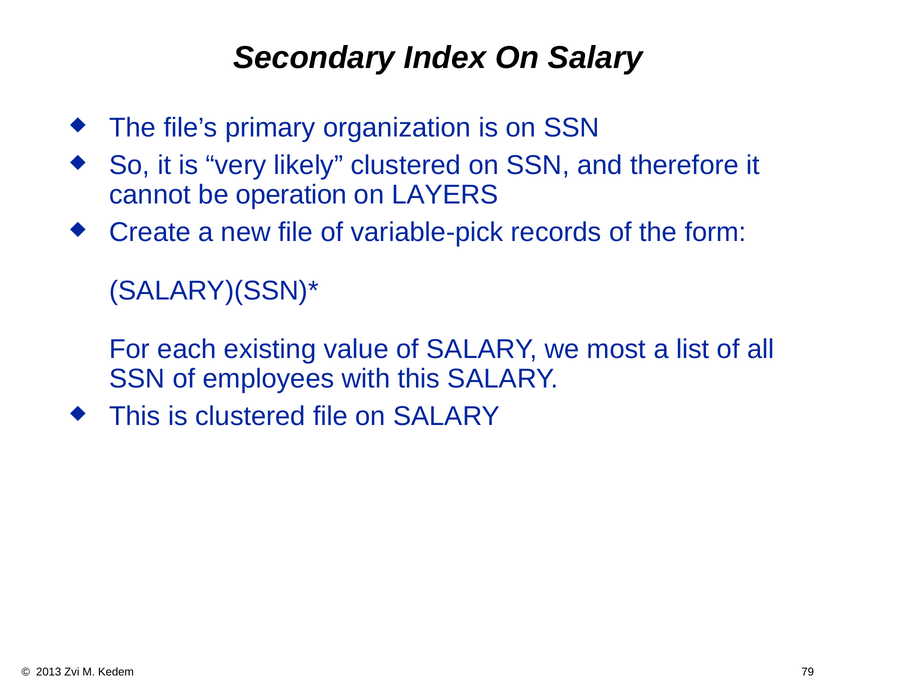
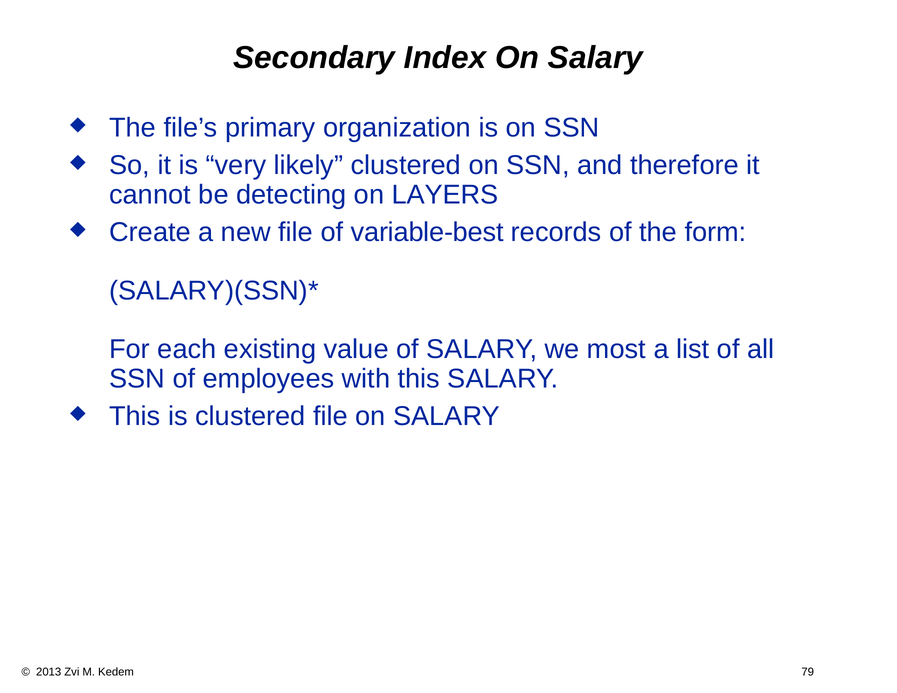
operation: operation -> detecting (291, 195)
variable-pick: variable-pick -> variable-best (427, 232)
